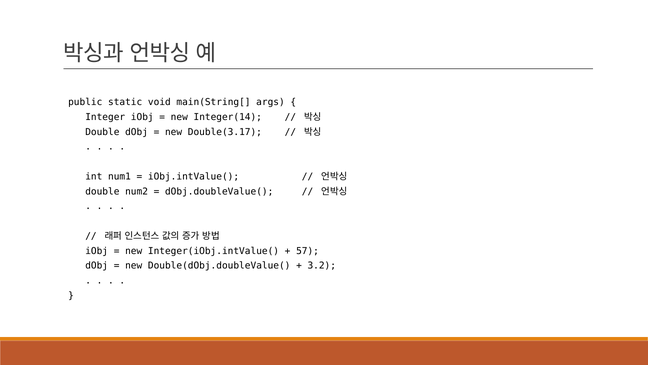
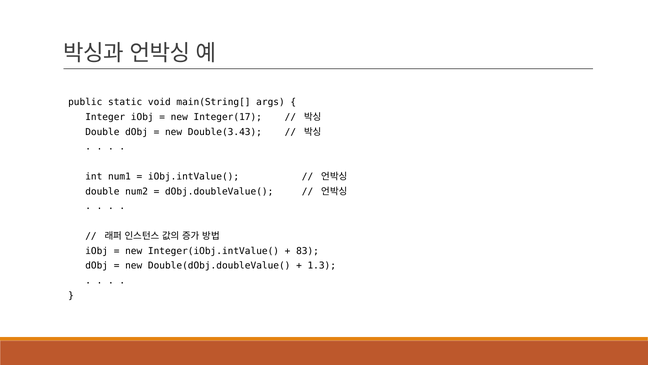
Integer(14: Integer(14 -> Integer(17 (228, 117)
Double(3.17: Double(3.17 -> Double(3.43 (225, 132)
57: 57 -> 83 (308, 251)
3.2: 3.2 -> 1.3 (322, 265)
